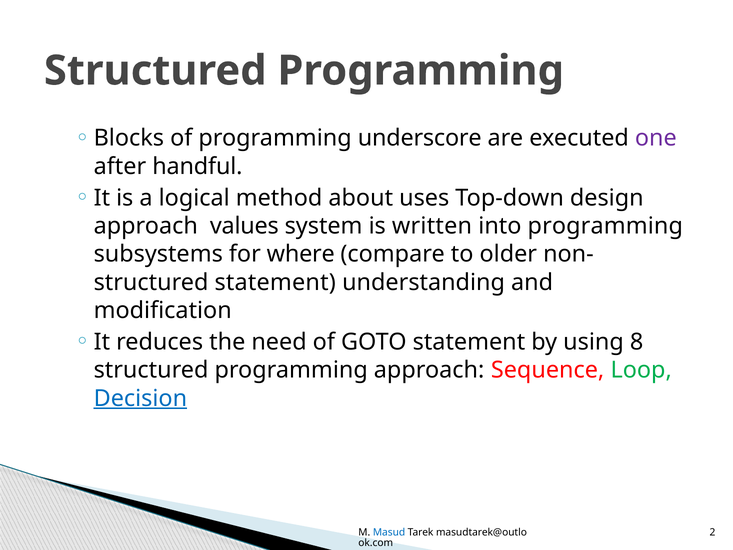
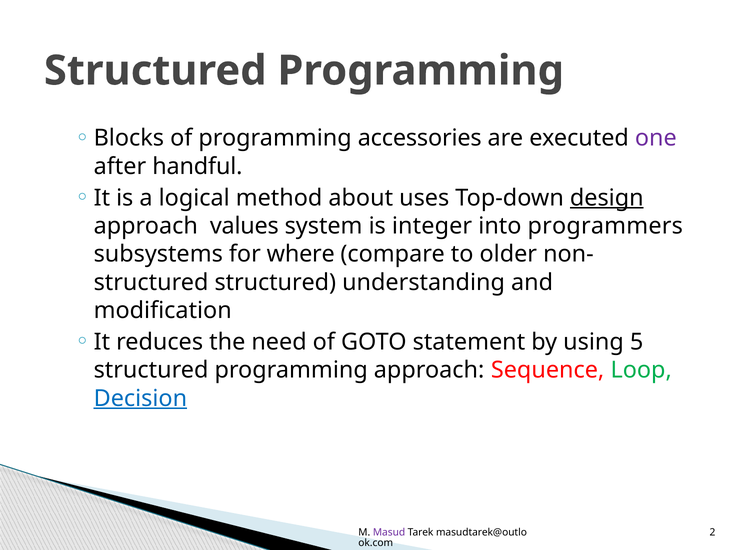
underscore: underscore -> accessories (420, 138)
design underline: none -> present (607, 198)
written: written -> integer (432, 226)
into programming: programming -> programmers (605, 226)
structured statement: statement -> structured (275, 282)
8: 8 -> 5 (637, 342)
Masud colour: blue -> purple (389, 532)
